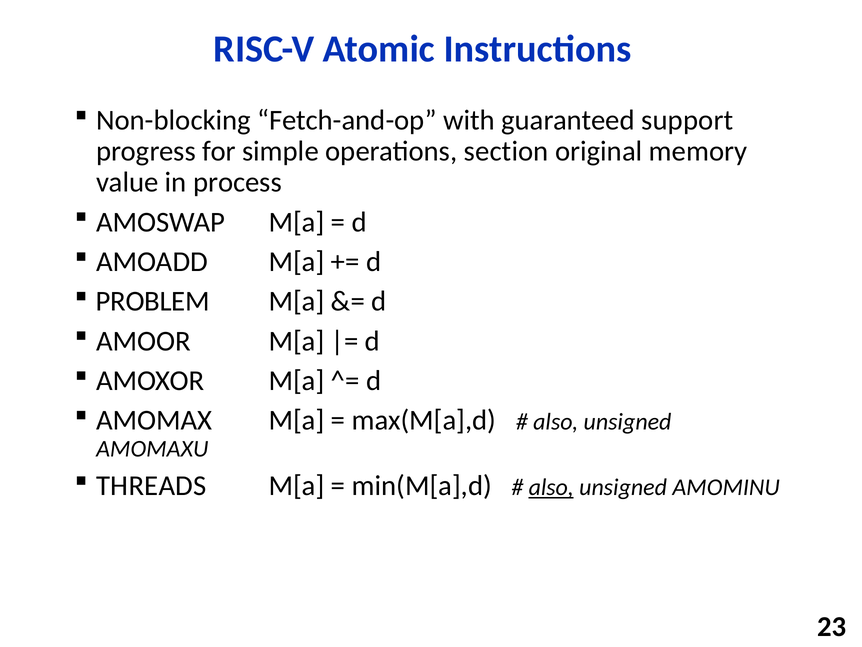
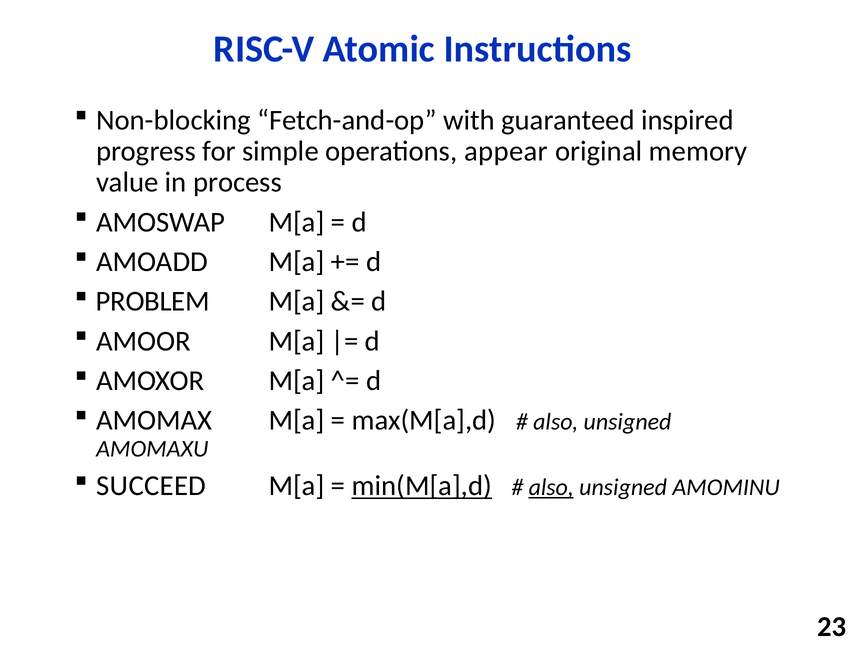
support: support -> inspired (687, 120)
section: section -> appear (506, 151)
THREADS: THREADS -> SUCCEED (151, 486)
min(M[a],d underline: none -> present (422, 486)
